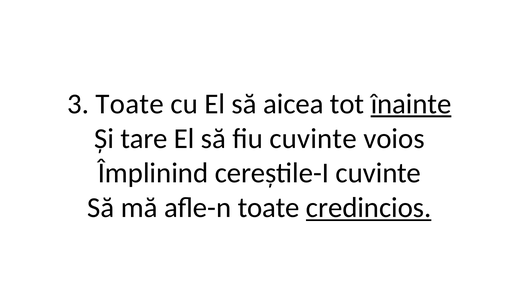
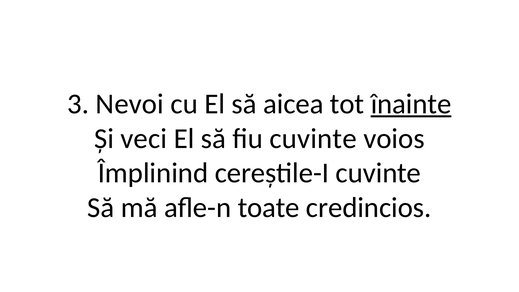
3 Toate: Toate -> Nevoi (130, 104)
tare: tare -> veci (144, 138)
credincios underline: present -> none (369, 208)
